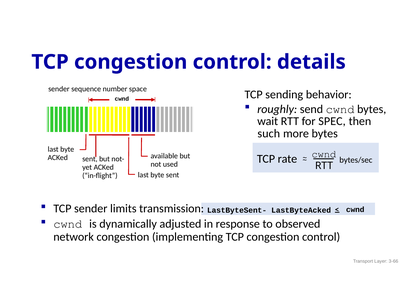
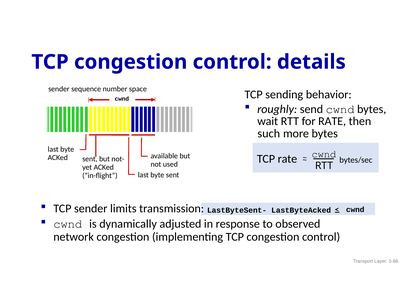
for SPEC: SPEC -> RATE (332, 122)
